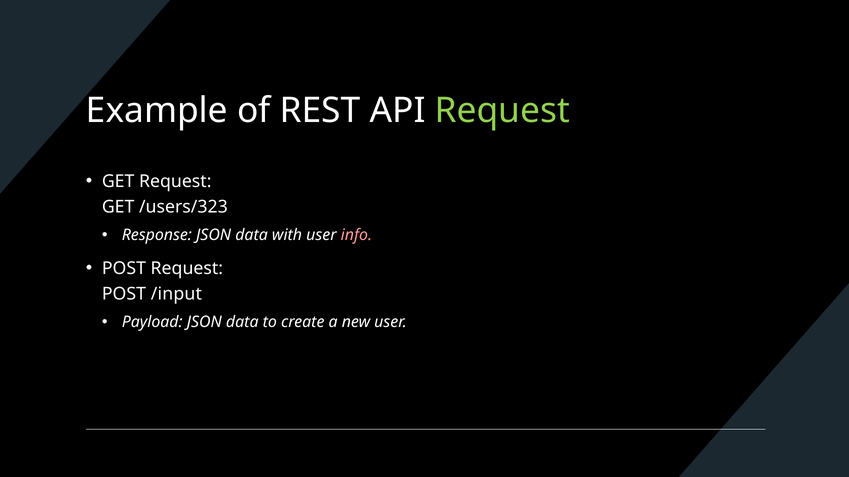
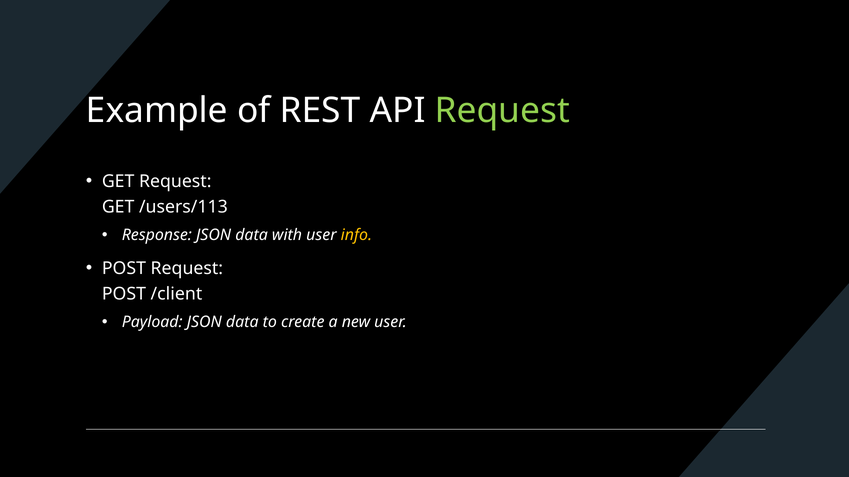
/users/323: /users/323 -> /users/113 (183, 207)
info colour: pink -> yellow (356, 235)
/input: /input -> /client (176, 294)
